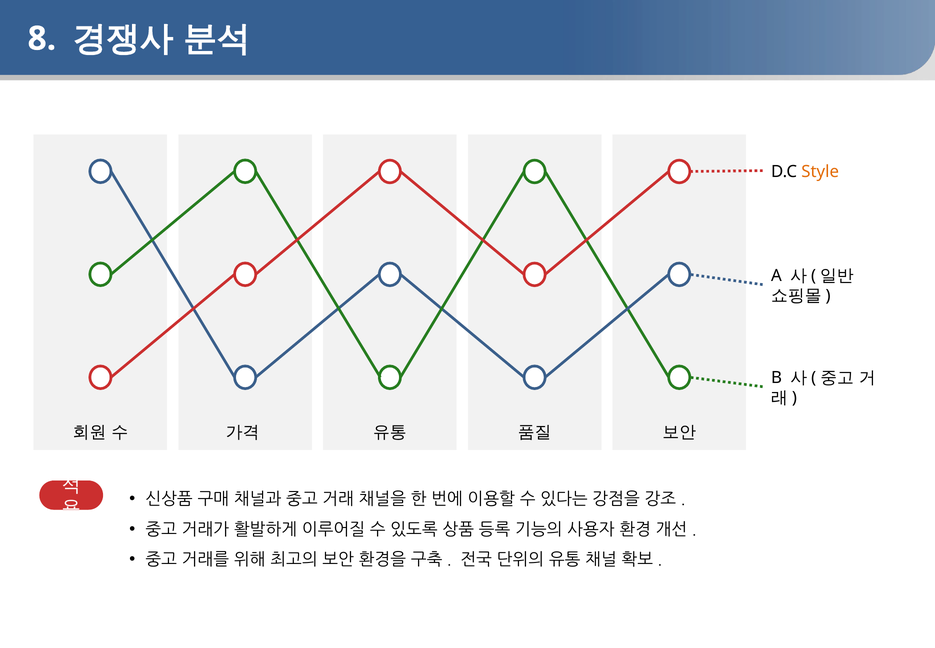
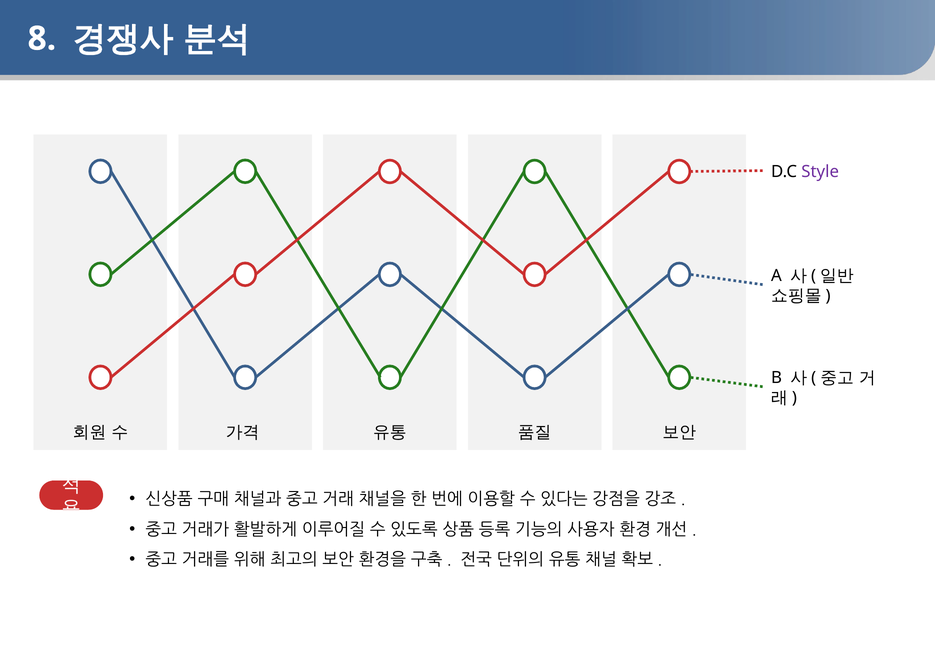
Style colour: orange -> purple (820, 172)
